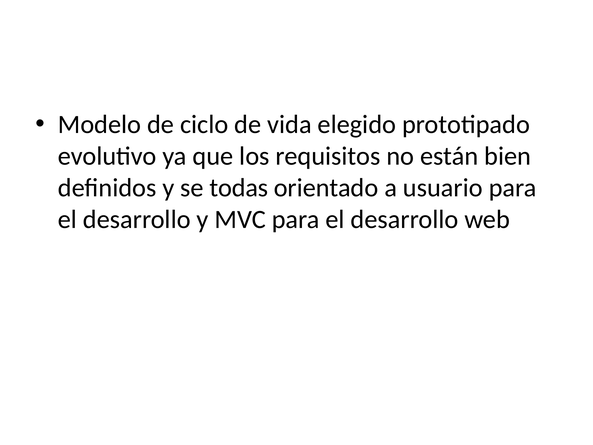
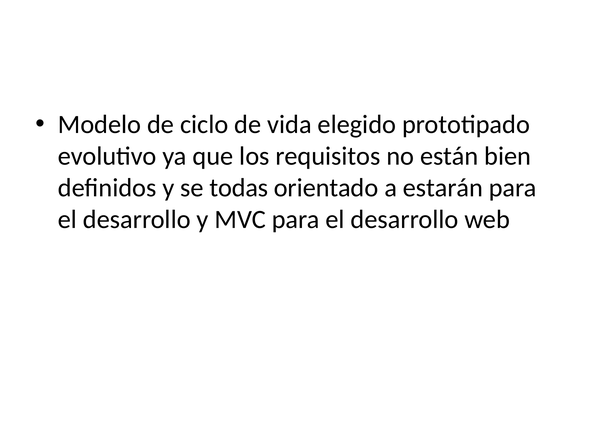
usuario: usuario -> estarán (443, 188)
